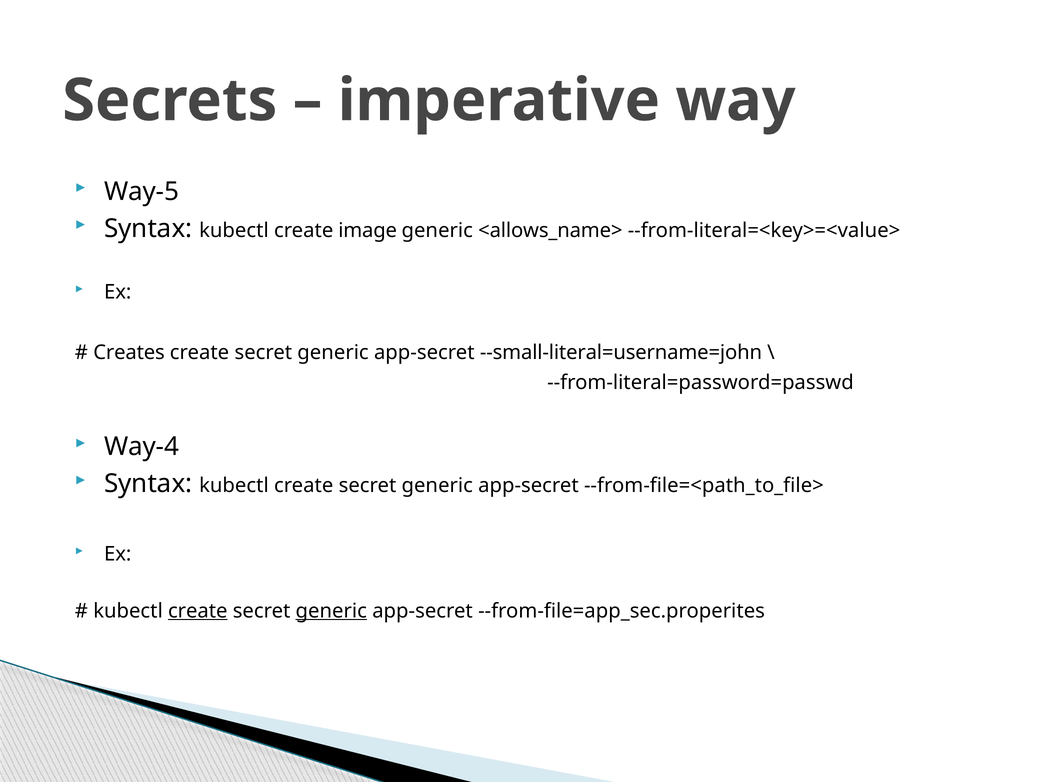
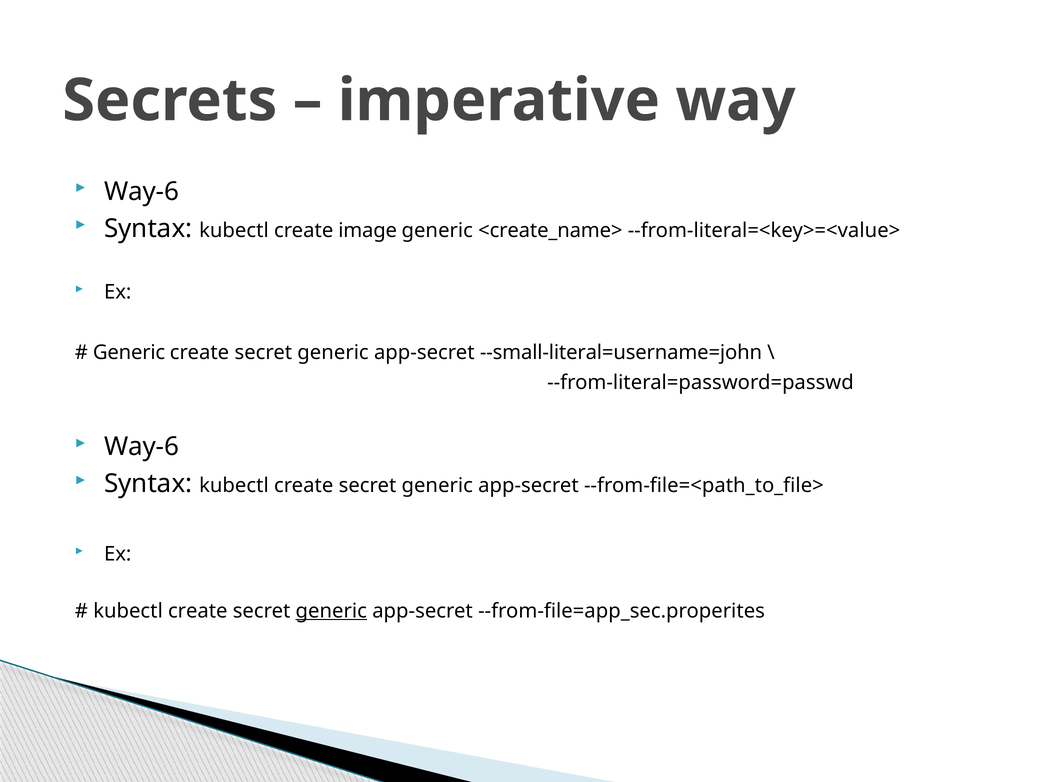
Way-5: Way-5 -> Way-6 (141, 191)
<allows_name>: <allows_name> -> <create_name> (550, 230)
Creates: Creates -> Generic (129, 352)
Way-4: Way-4 -> Way-6 (141, 446)
create underline: present -> none (198, 610)
